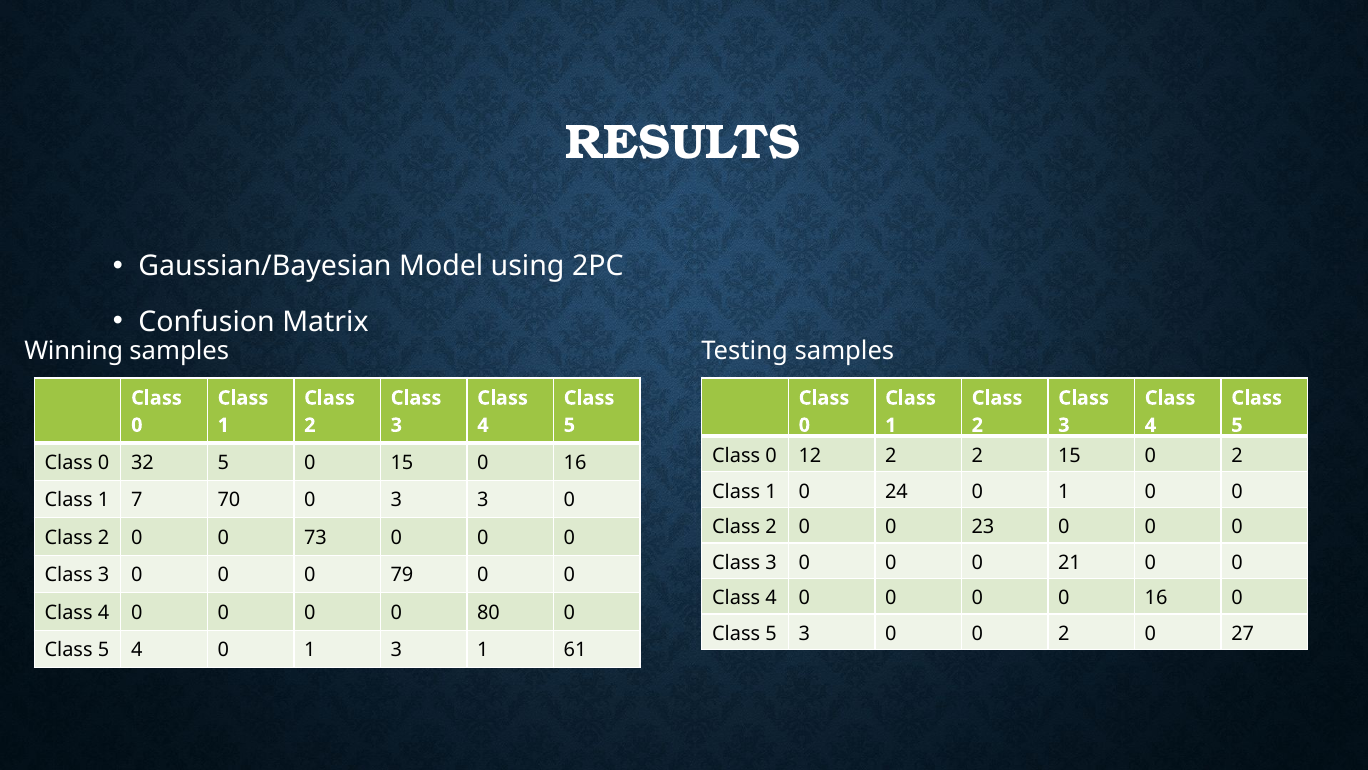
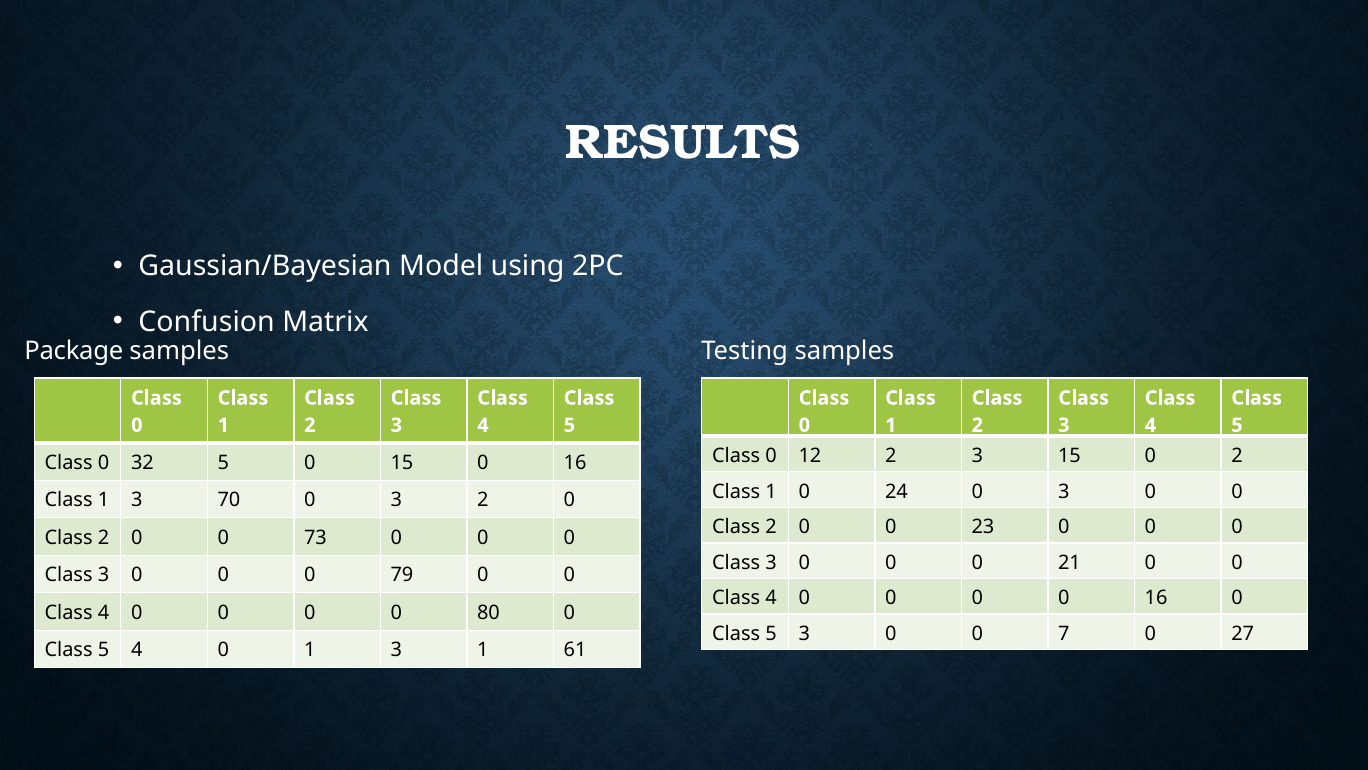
Winning: Winning -> Package (74, 351)
2 2: 2 -> 3 (977, 456)
24 0 1: 1 -> 3 (1064, 491)
Class 1 7: 7 -> 3 (137, 500)
3 3: 3 -> 2 (483, 500)
0 0 2: 2 -> 7 (1064, 633)
